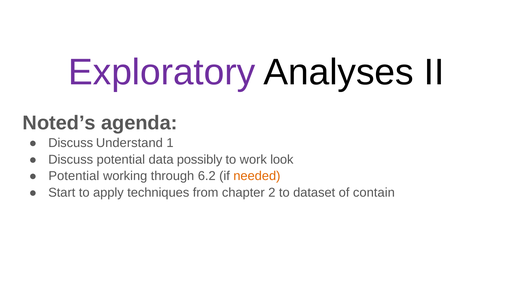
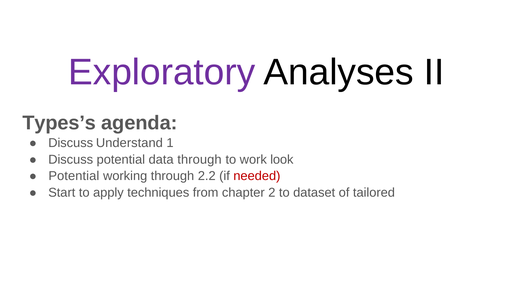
Noted’s: Noted’s -> Types’s (59, 123)
data possibly: possibly -> through (199, 160)
6.2: 6.2 -> 2.2 (207, 176)
needed colour: orange -> red (257, 176)
contain: contain -> tailored (374, 193)
